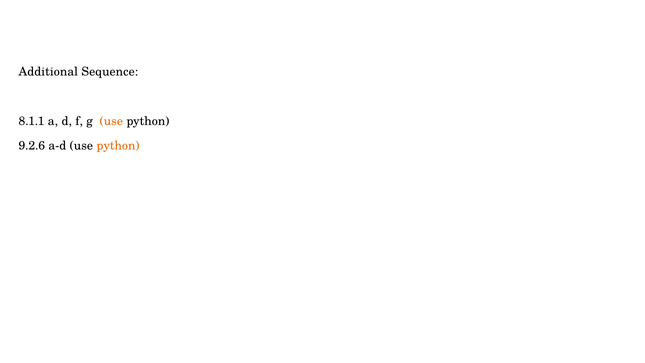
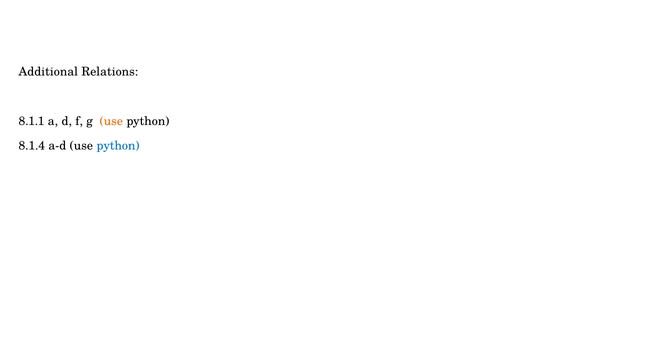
Sequence: Sequence -> Relations (110, 72)
9.2.6: 9.2.6 -> 8.1.4 (32, 146)
python colour: orange -> blue (118, 146)
